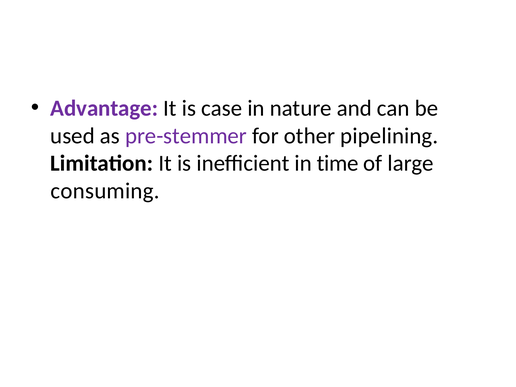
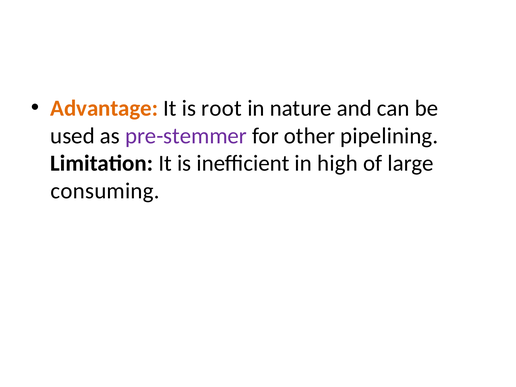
Advantage colour: purple -> orange (104, 108)
case: case -> root (222, 108)
time: time -> high (337, 163)
